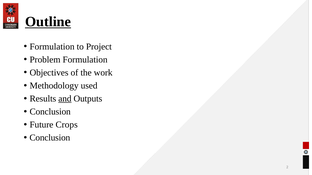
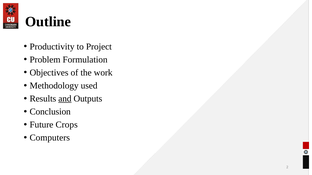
Outline underline: present -> none (48, 22)
Formulation: Formulation -> Productivity (52, 47)
Conclusion: Conclusion -> Computers (50, 138)
